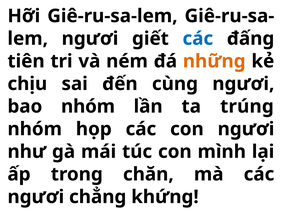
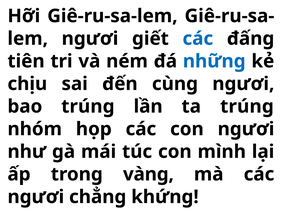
những colour: orange -> blue (214, 61)
nhóm: nhóm -> trúng (88, 106)
chăn: chăn -> vàng (148, 174)
